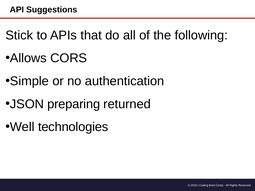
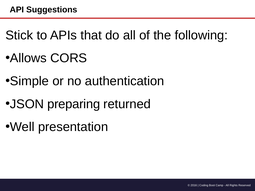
technologies: technologies -> presentation (73, 127)
